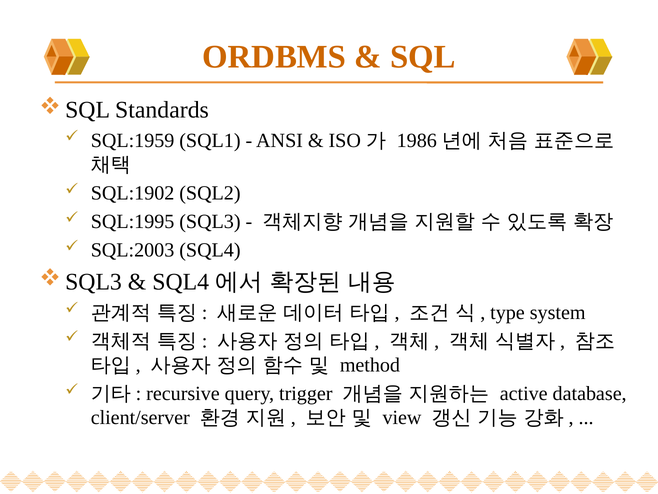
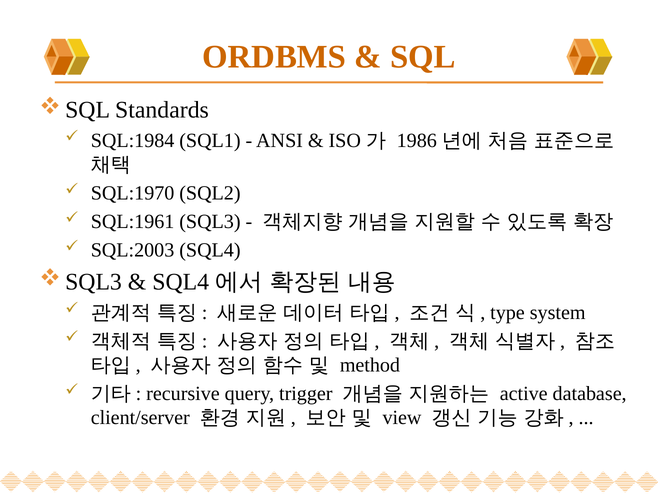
SQL:1959: SQL:1959 -> SQL:1984 (133, 140)
SQL:1902: SQL:1902 -> SQL:1970 (133, 193)
SQL:1995: SQL:1995 -> SQL:1961 (133, 221)
